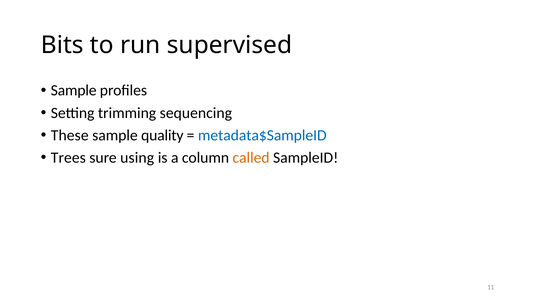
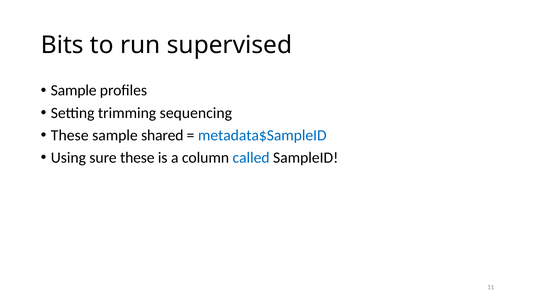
quality: quality -> shared (162, 135)
Trees: Trees -> Using (68, 158)
sure using: using -> these (137, 158)
called colour: orange -> blue (251, 158)
